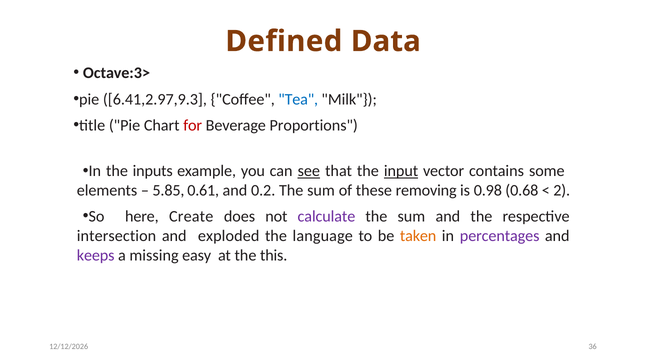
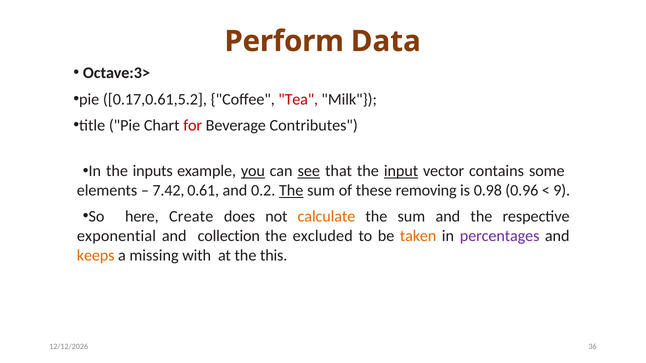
Defined: Defined -> Perform (284, 41)
6.41,2.97,9.3: 6.41,2.97,9.3 -> 0.17,0.61,5.2 (155, 100)
Tea colour: blue -> red (298, 100)
Proportions: Proportions -> Contributes (314, 126)
you underline: none -> present (253, 171)
5.85: 5.85 -> 7.42 (168, 191)
The underline: none -> present (291, 191)
0.68: 0.68 -> 0.96 (522, 191)
2: 2 -> 9 (562, 191)
calculate colour: purple -> orange (326, 217)
intersection: intersection -> exponential (116, 236)
exploded: exploded -> collection (229, 236)
language: language -> excluded (323, 236)
keeps colour: purple -> orange (96, 256)
easy: easy -> with (197, 256)
